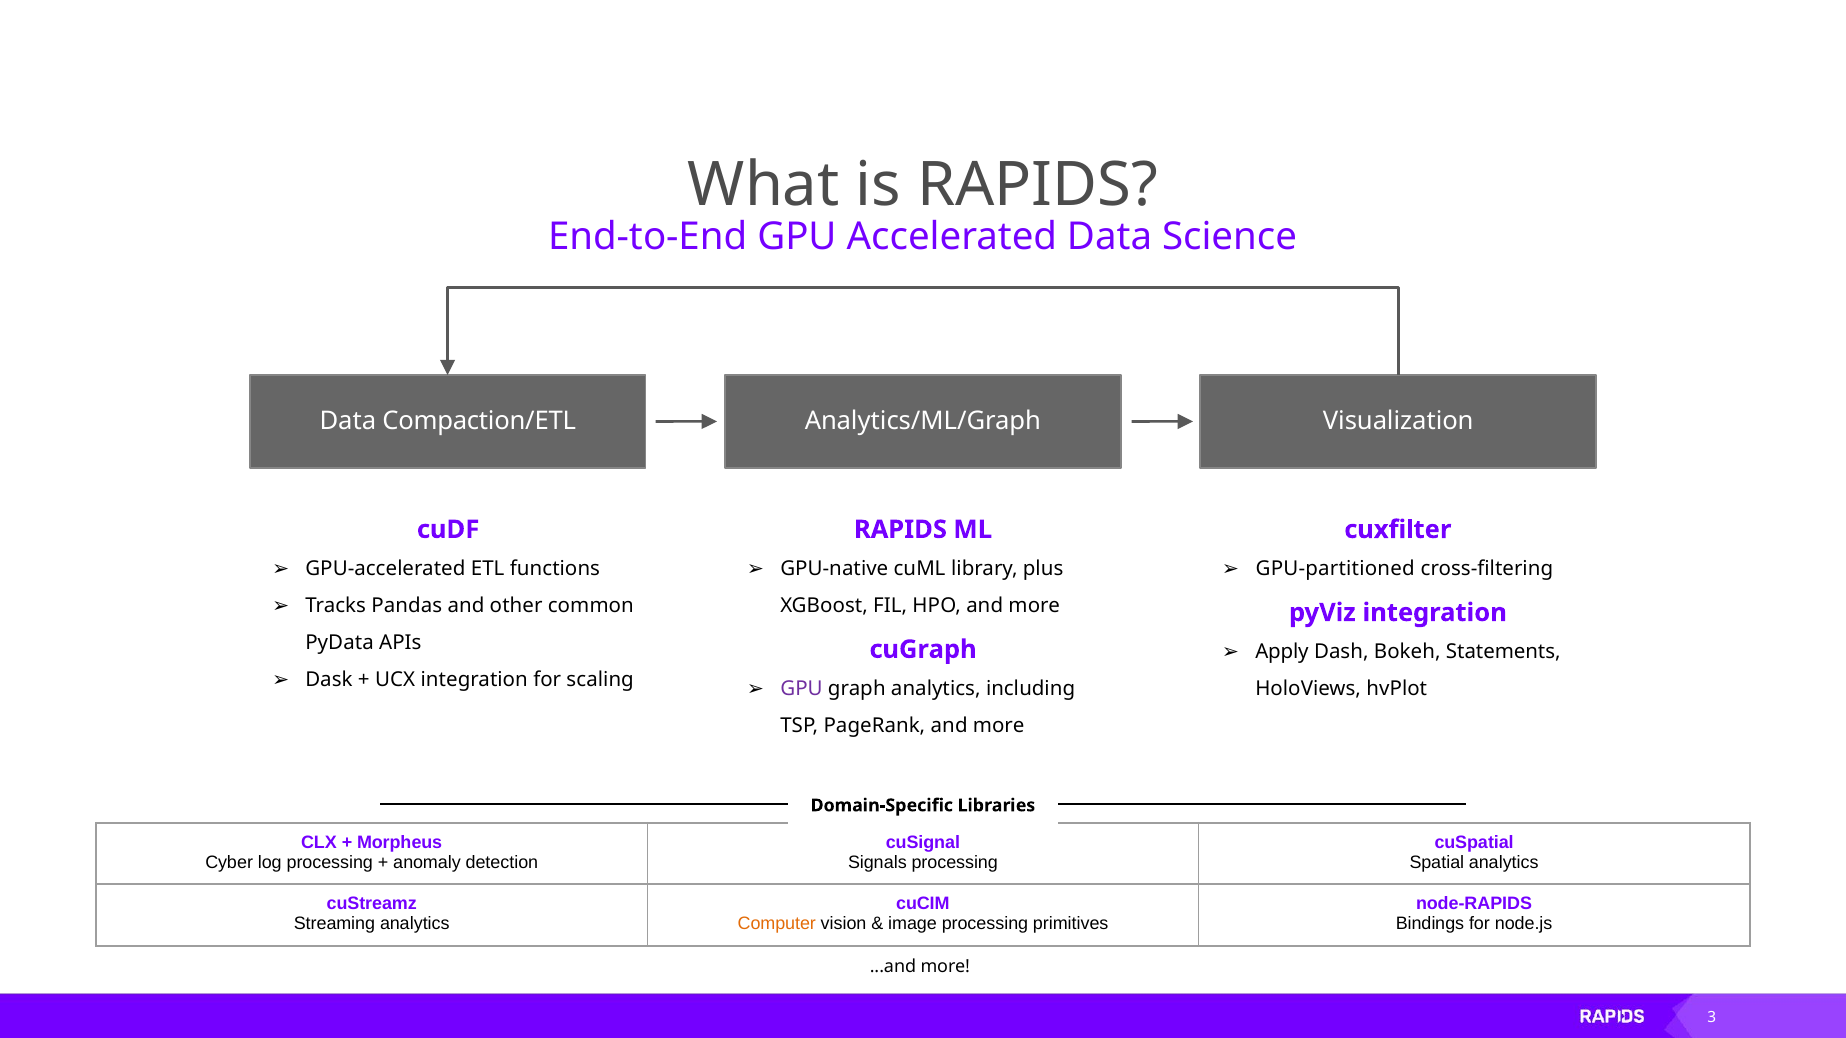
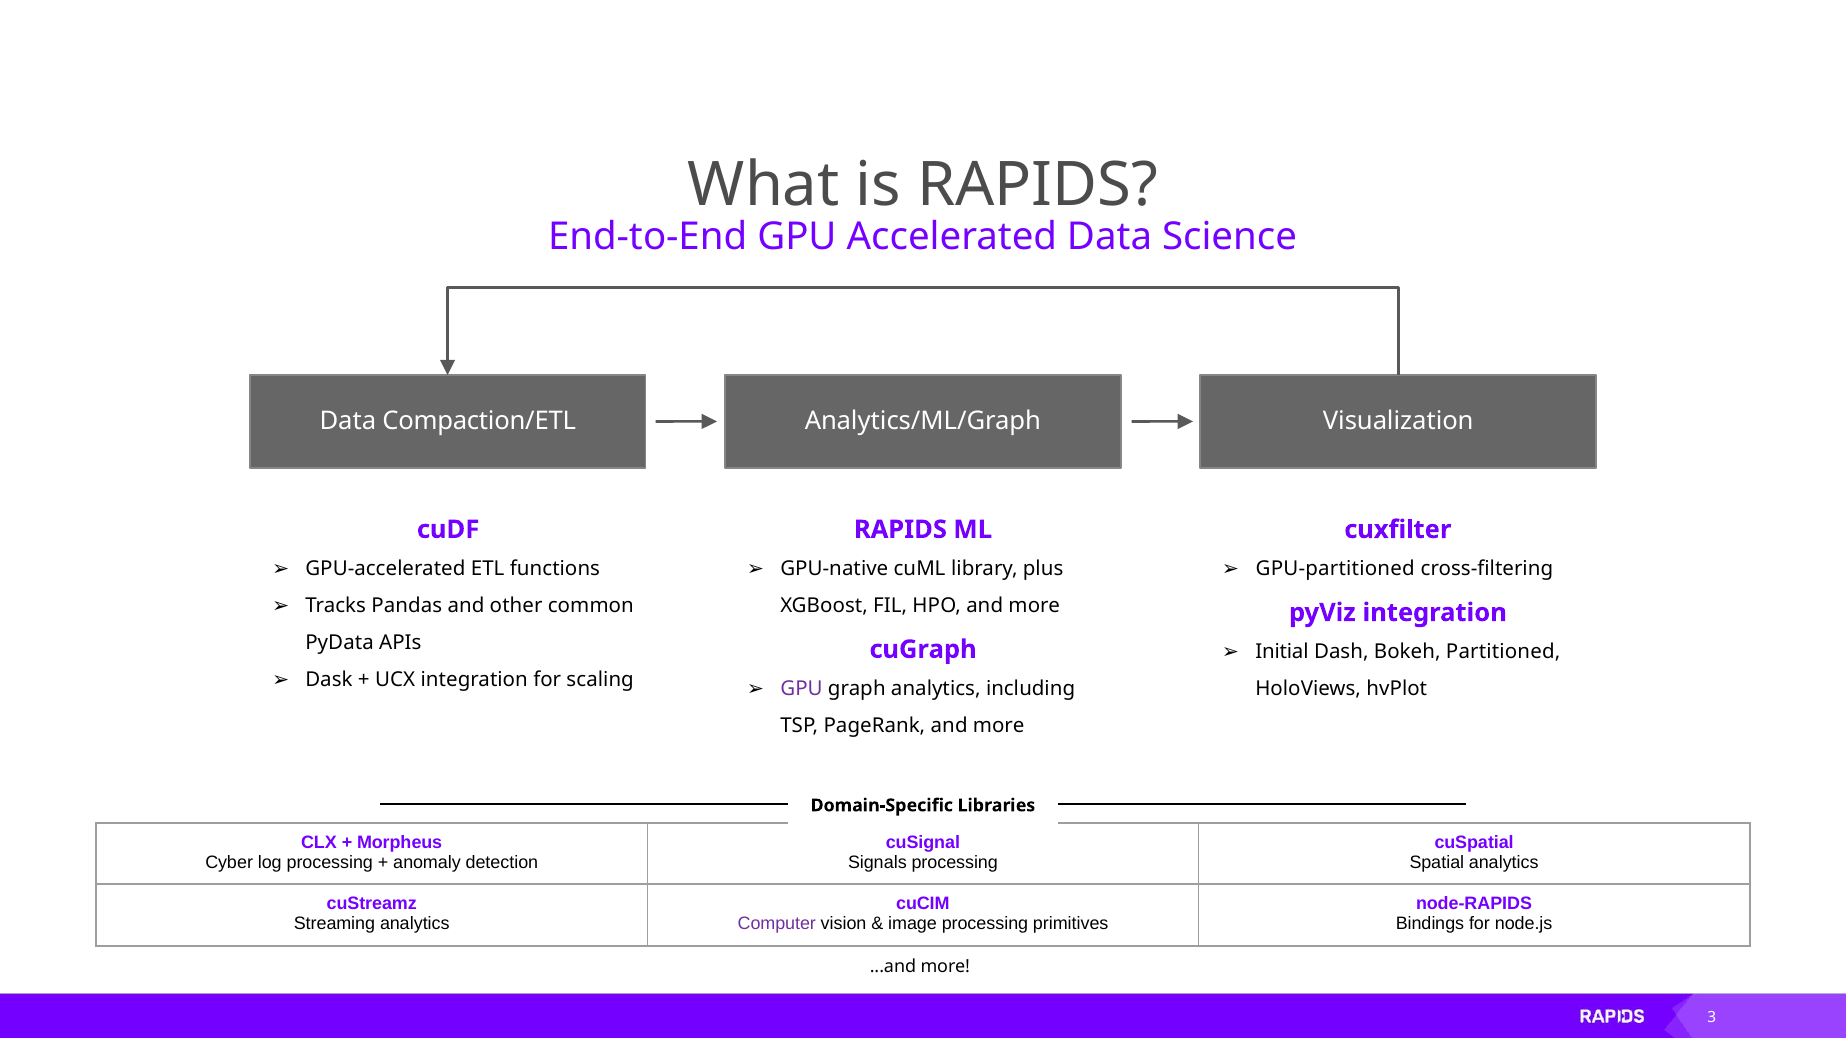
Apply: Apply -> Initial (1282, 652)
Statements: Statements -> Partitioned (1503, 652)
Computer colour: orange -> purple (777, 924)
